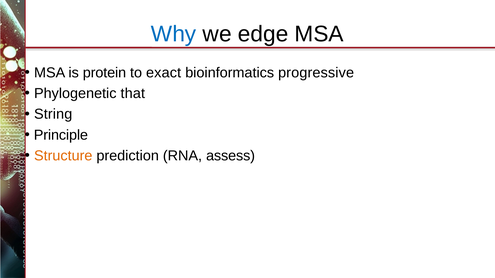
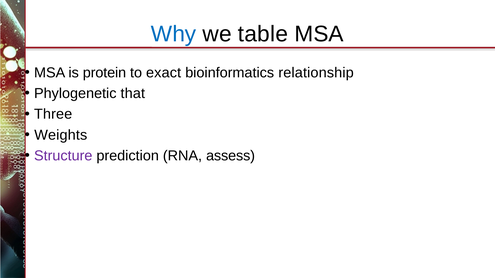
edge: edge -> table (263, 34)
progressive: progressive -> relationship (316, 73)
String: String -> Three (53, 114)
Principle: Principle -> Weights (61, 135)
Structure colour: orange -> purple (63, 156)
